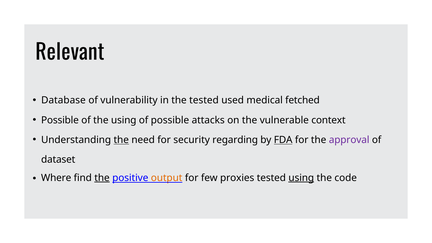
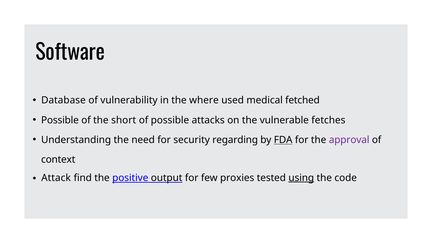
Relevant: Relevant -> Software (70, 53)
the tested: tested -> where (204, 100)
the using: using -> short (124, 120)
context: context -> fetches (328, 120)
the underline: present -> none (121, 140)
dataset: dataset -> context (58, 160)
Where: Where -> Attack (56, 178)
the underline: present -> none (102, 178)
output colour: orange -> black (167, 178)
